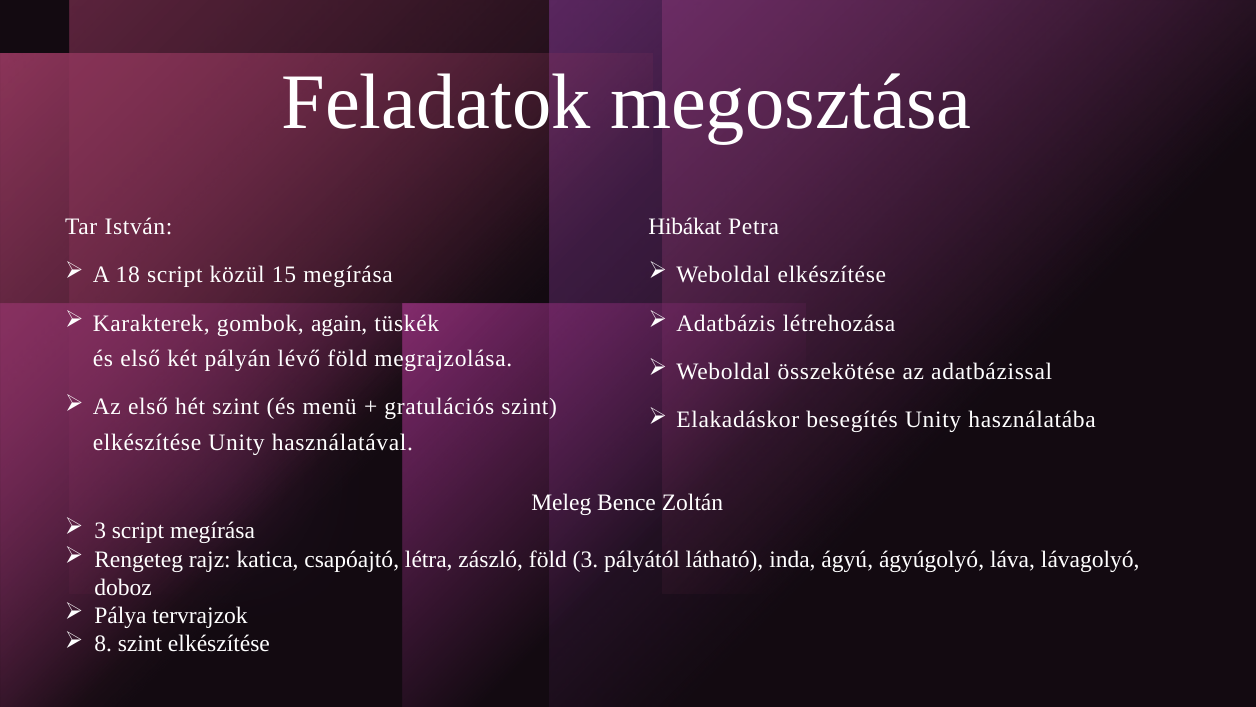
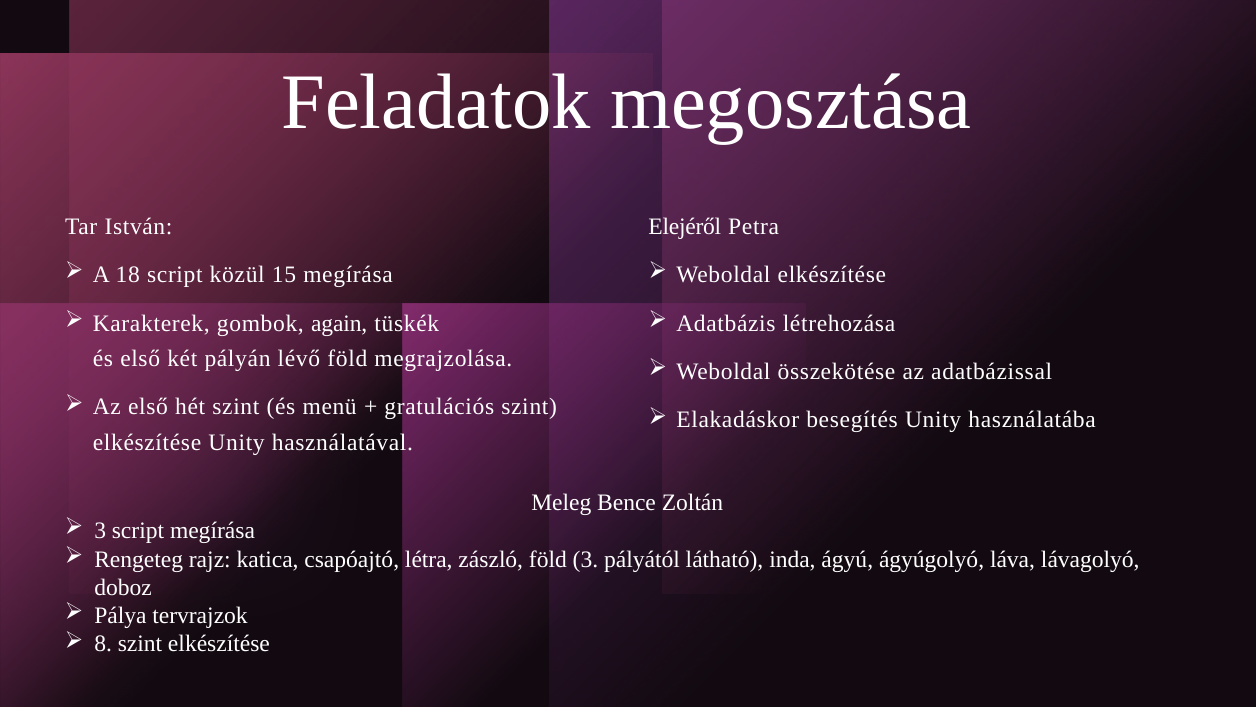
Hibákat: Hibákat -> Elejéről (685, 226)
